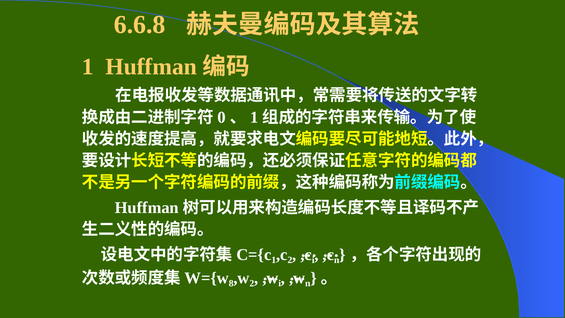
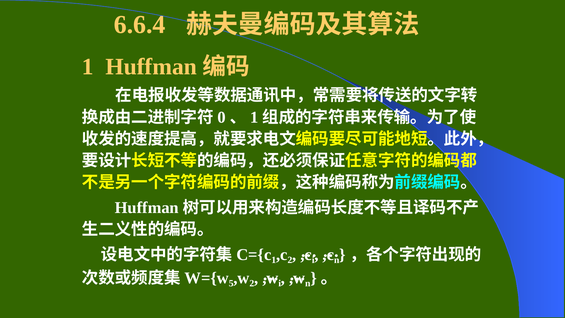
6.6.8: 6.6.8 -> 6.6.4 (140, 25)
8: 8 -> 5 (231, 283)
